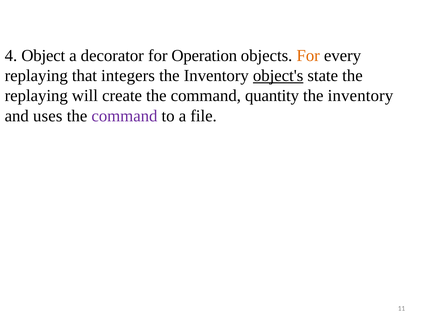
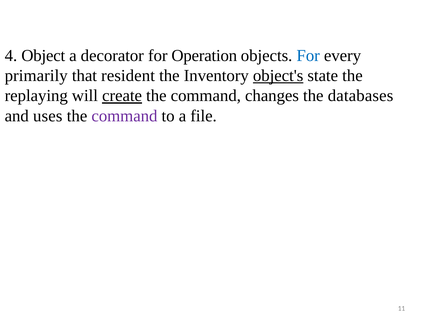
For colour: orange -> blue (308, 56)
replaying: replaying -> primarily (36, 76)
integers: integers -> resident (128, 76)
create underline: none -> present (122, 96)
quantity: quantity -> changes (272, 96)
inventory: inventory -> databases (361, 96)
